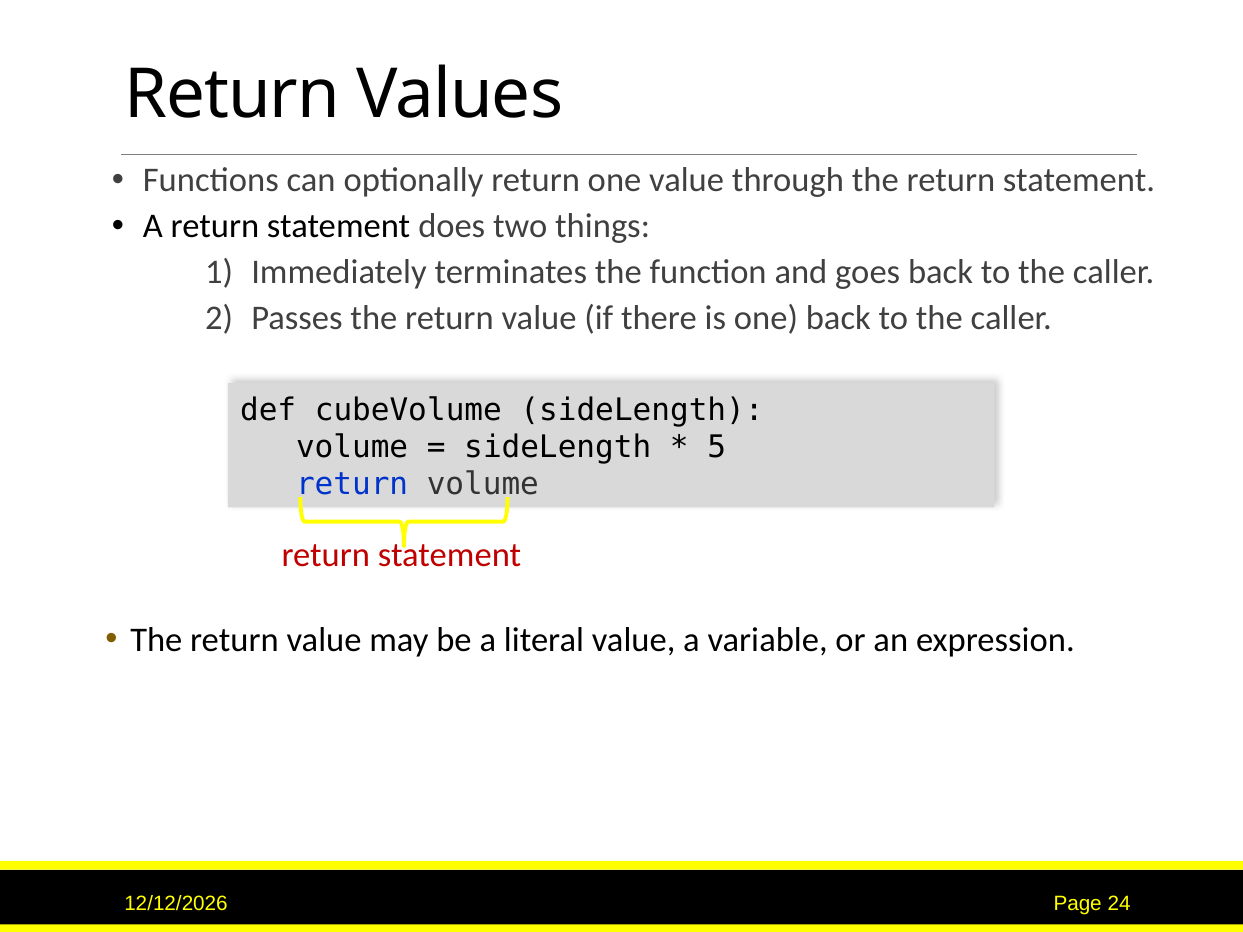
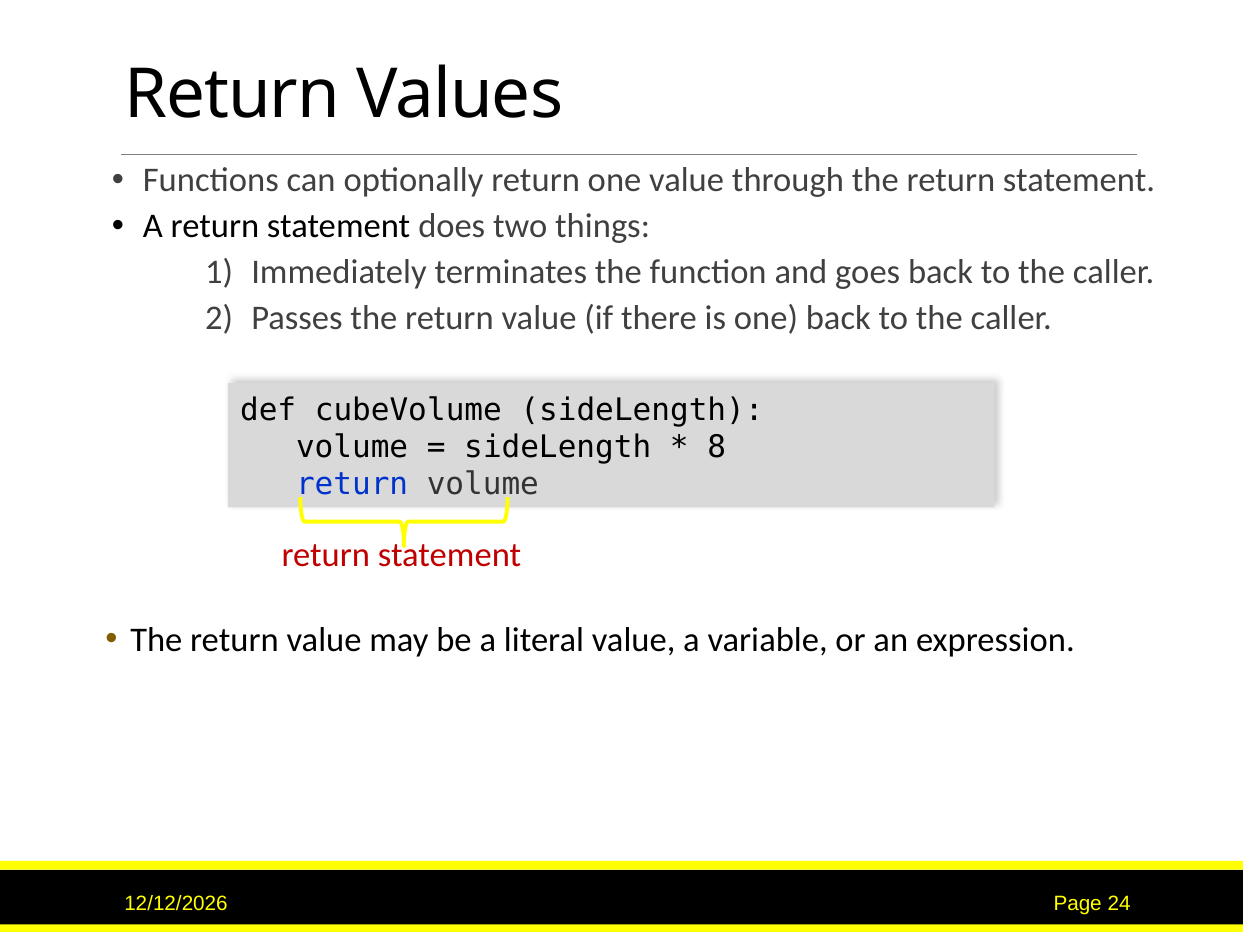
5: 5 -> 8 (717, 447)
